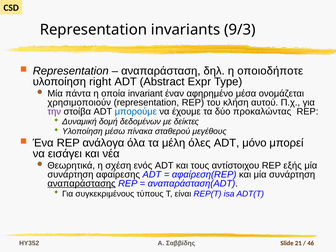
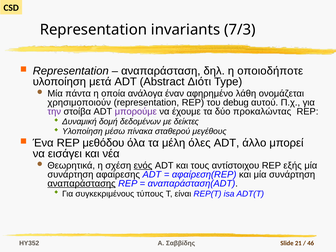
9/3: 9/3 -> 7/3 (240, 30)
right: right -> μετά (100, 82)
Expr: Expr -> Διότι (199, 82)
invariant: invariant -> ανάλογα (145, 94)
μέσα: μέσα -> λάθη (246, 94)
κλήση: κλήση -> debug (236, 103)
μπορούμε colour: blue -> purple (136, 111)
ανάλογα: ανάλογα -> μεθόδου (103, 143)
μόνο: μόνο -> άλλο (254, 143)
ενός underline: none -> present (143, 166)
